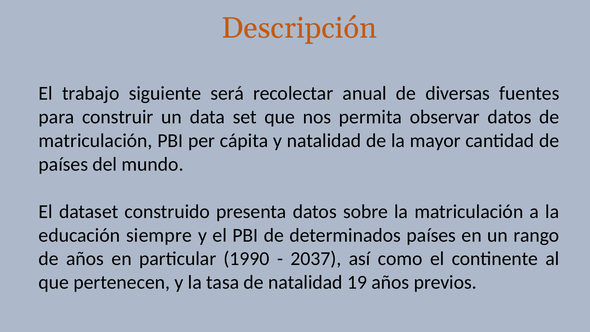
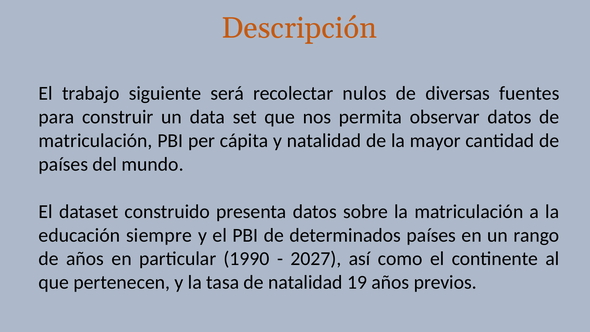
anual: anual -> nulos (365, 93)
2037: 2037 -> 2027 (316, 259)
